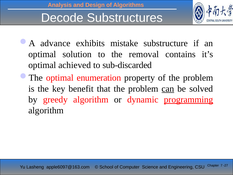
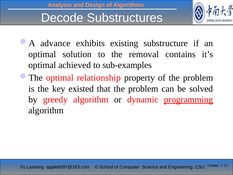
mistake: mistake -> existing (124, 43)
sub-discarded: sub-discarded -> sub-examples (127, 65)
enumeration: enumeration -> relationship (99, 78)
benefit: benefit -> existed (81, 89)
can underline: present -> none (168, 89)
